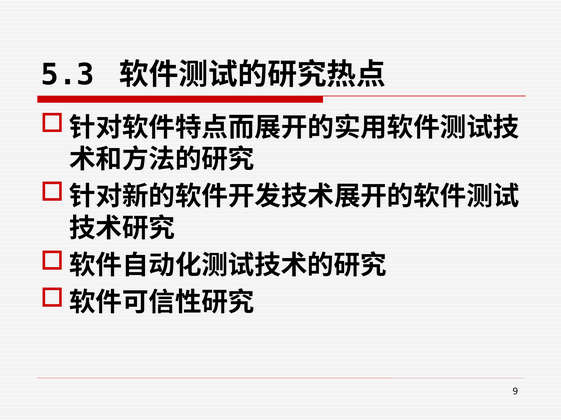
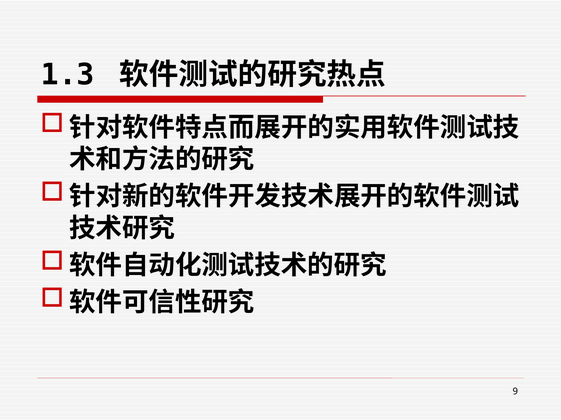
5.3: 5.3 -> 1.3 (68, 75)
